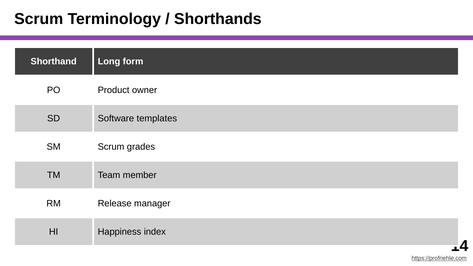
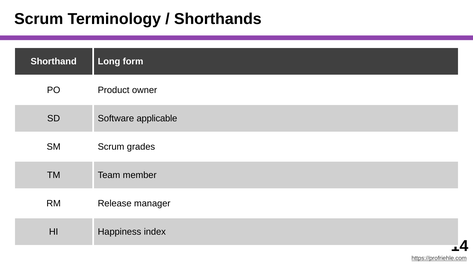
templates: templates -> applicable (157, 118)
